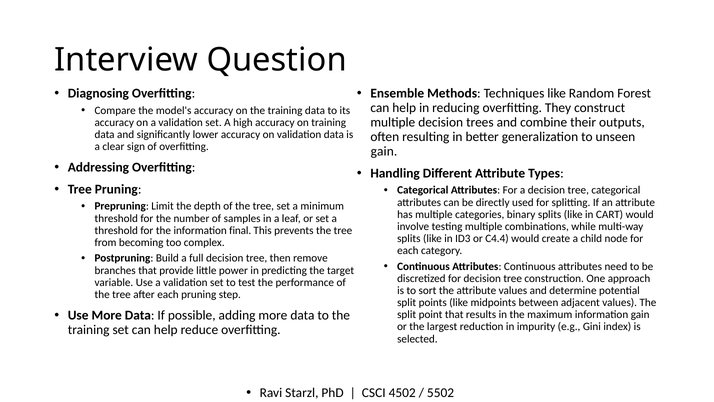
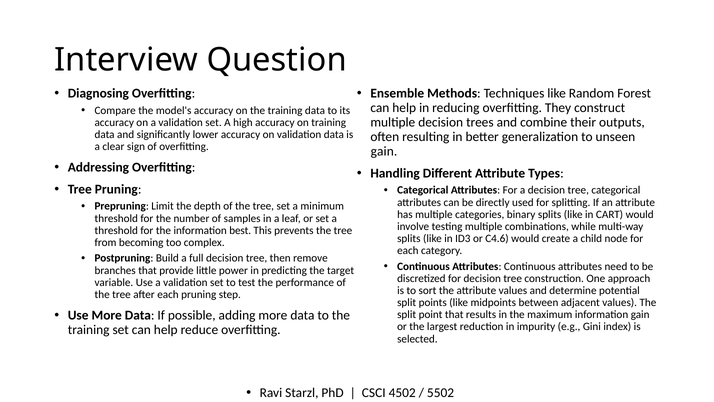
final: final -> best (240, 230)
C4.4: C4.4 -> C4.6 (497, 238)
